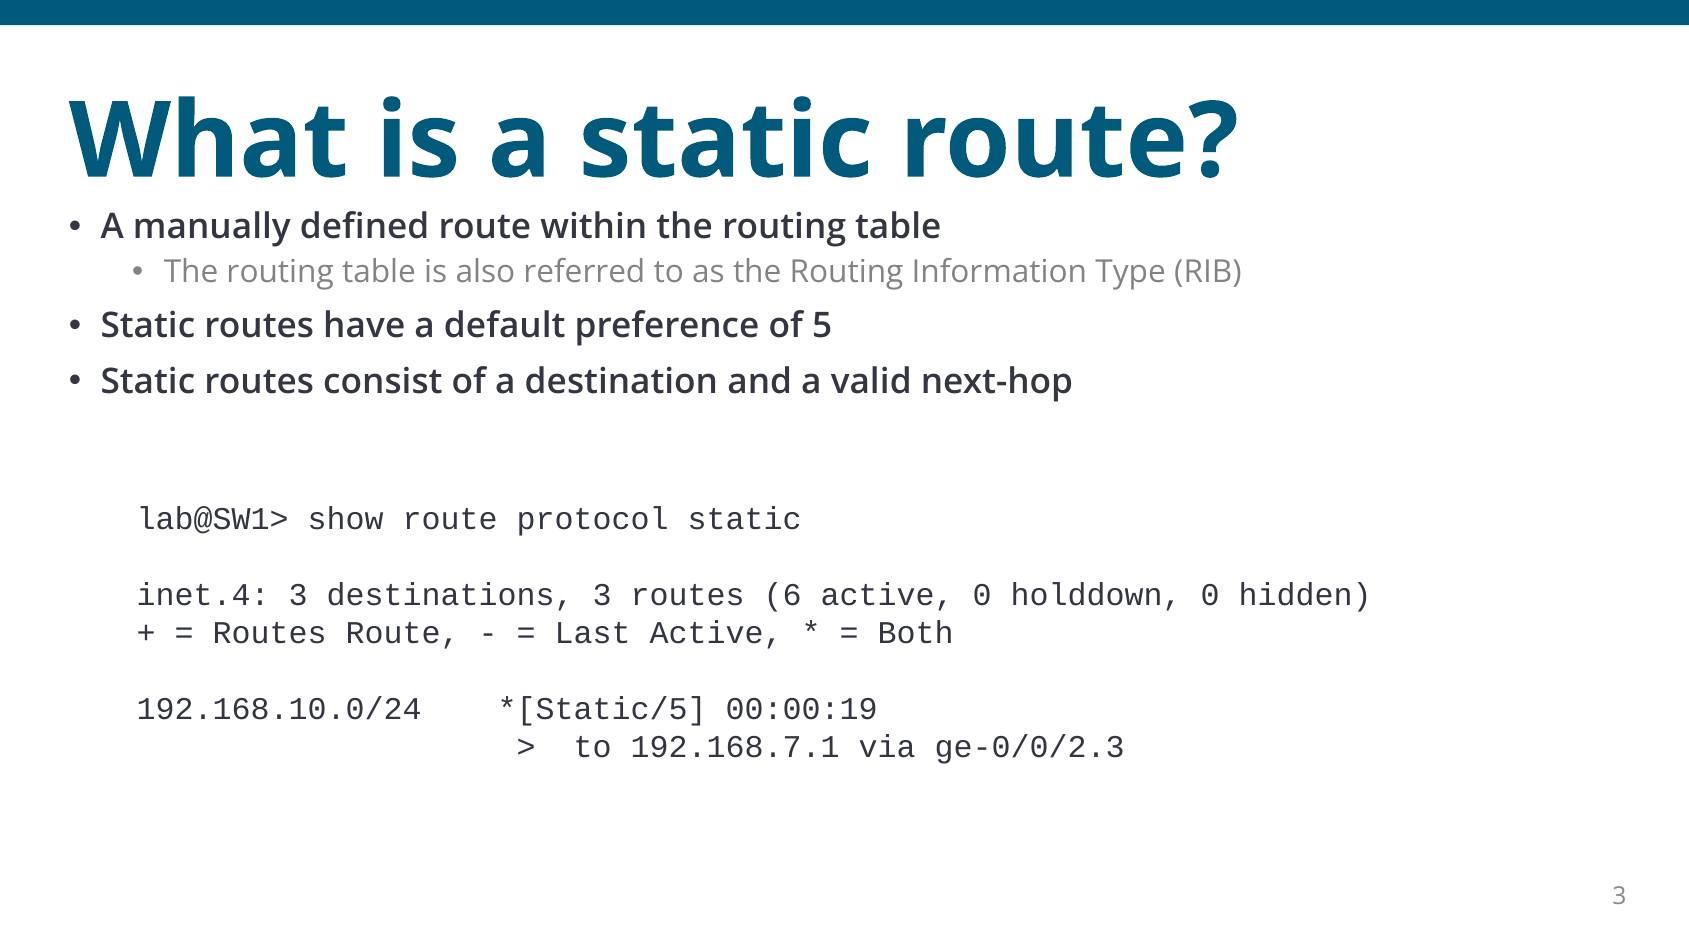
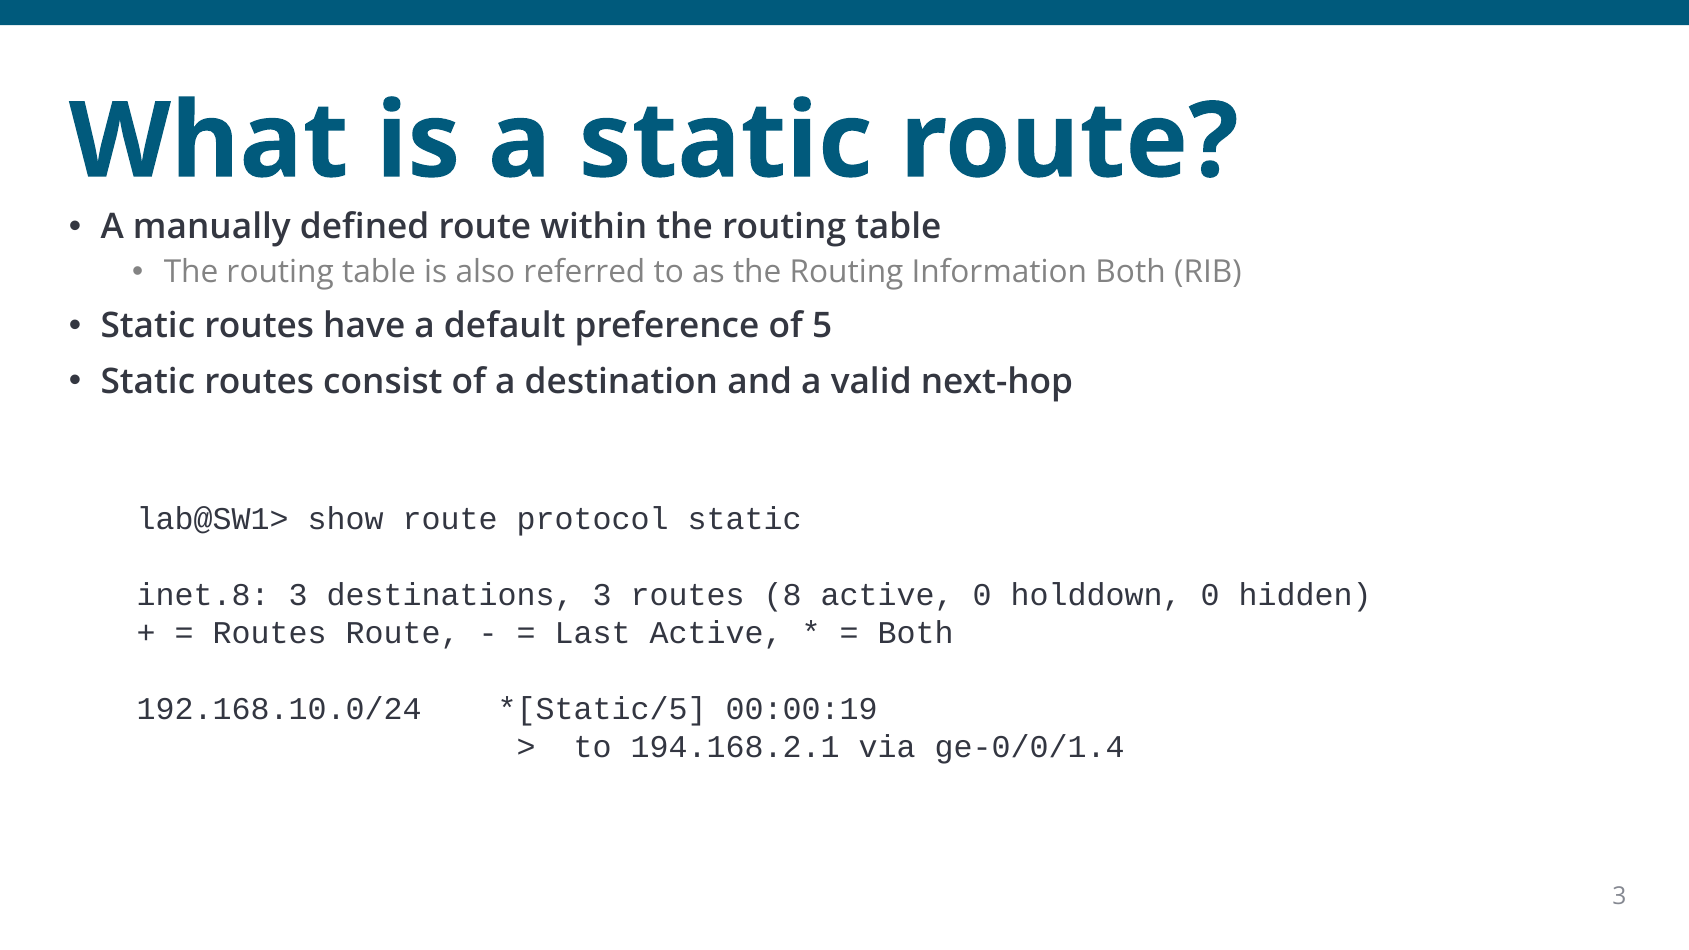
Information Type: Type -> Both (1131, 272)
inet.4: inet.4 -> inet.8 (203, 595)
6: 6 -> 8 (783, 595)
192.168.7.1: 192.168.7.1 -> 194.168.2.1 (735, 747)
ge-0/0/2.3: ge-0/0/2.3 -> ge-0/0/1.4 (1030, 747)
